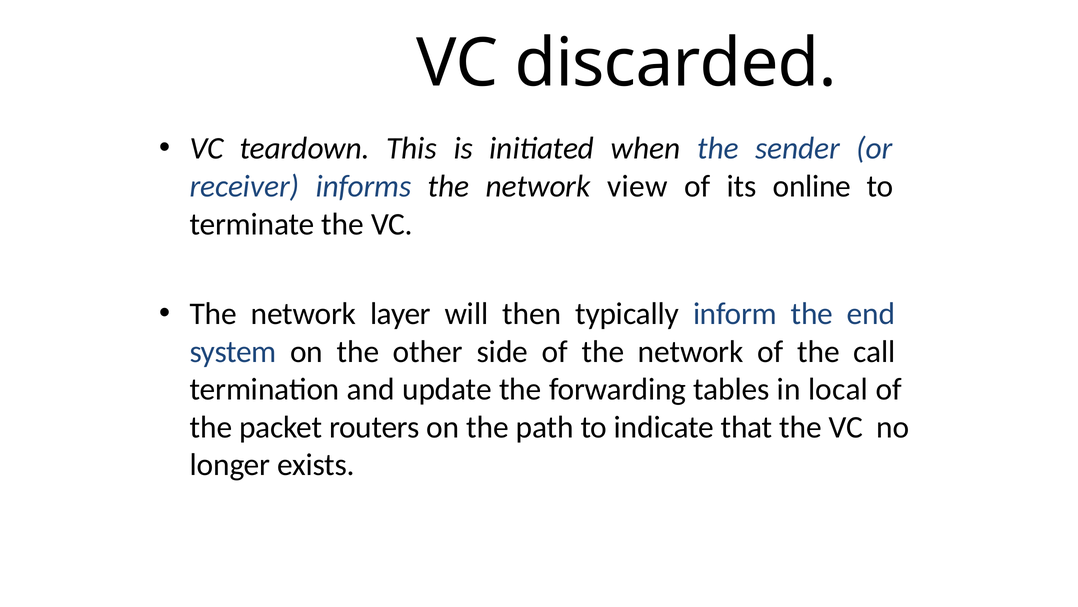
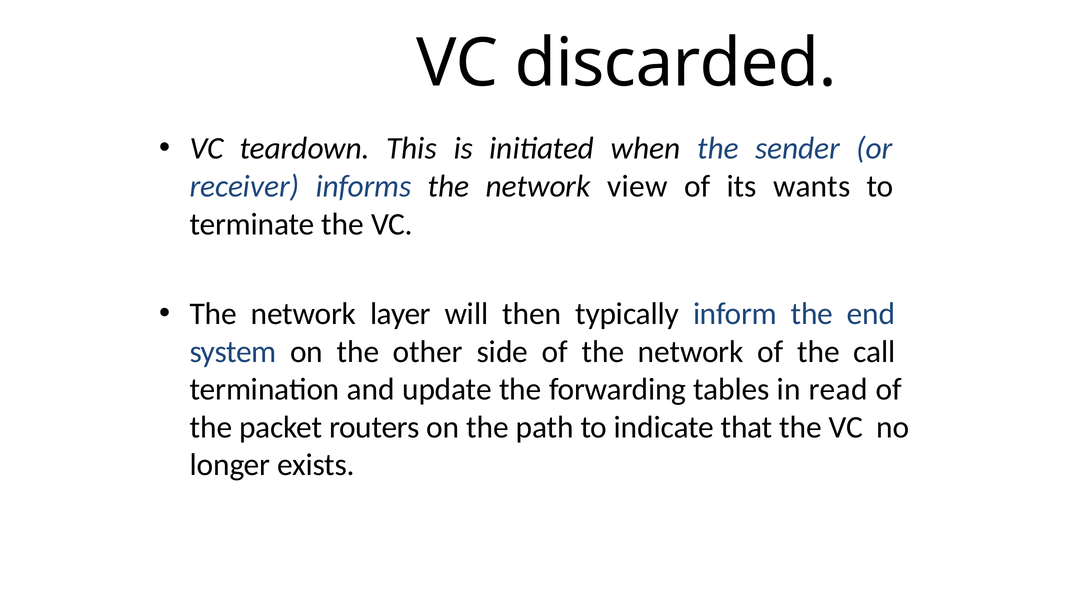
online: online -> wants (812, 186)
local: local -> read (838, 389)
